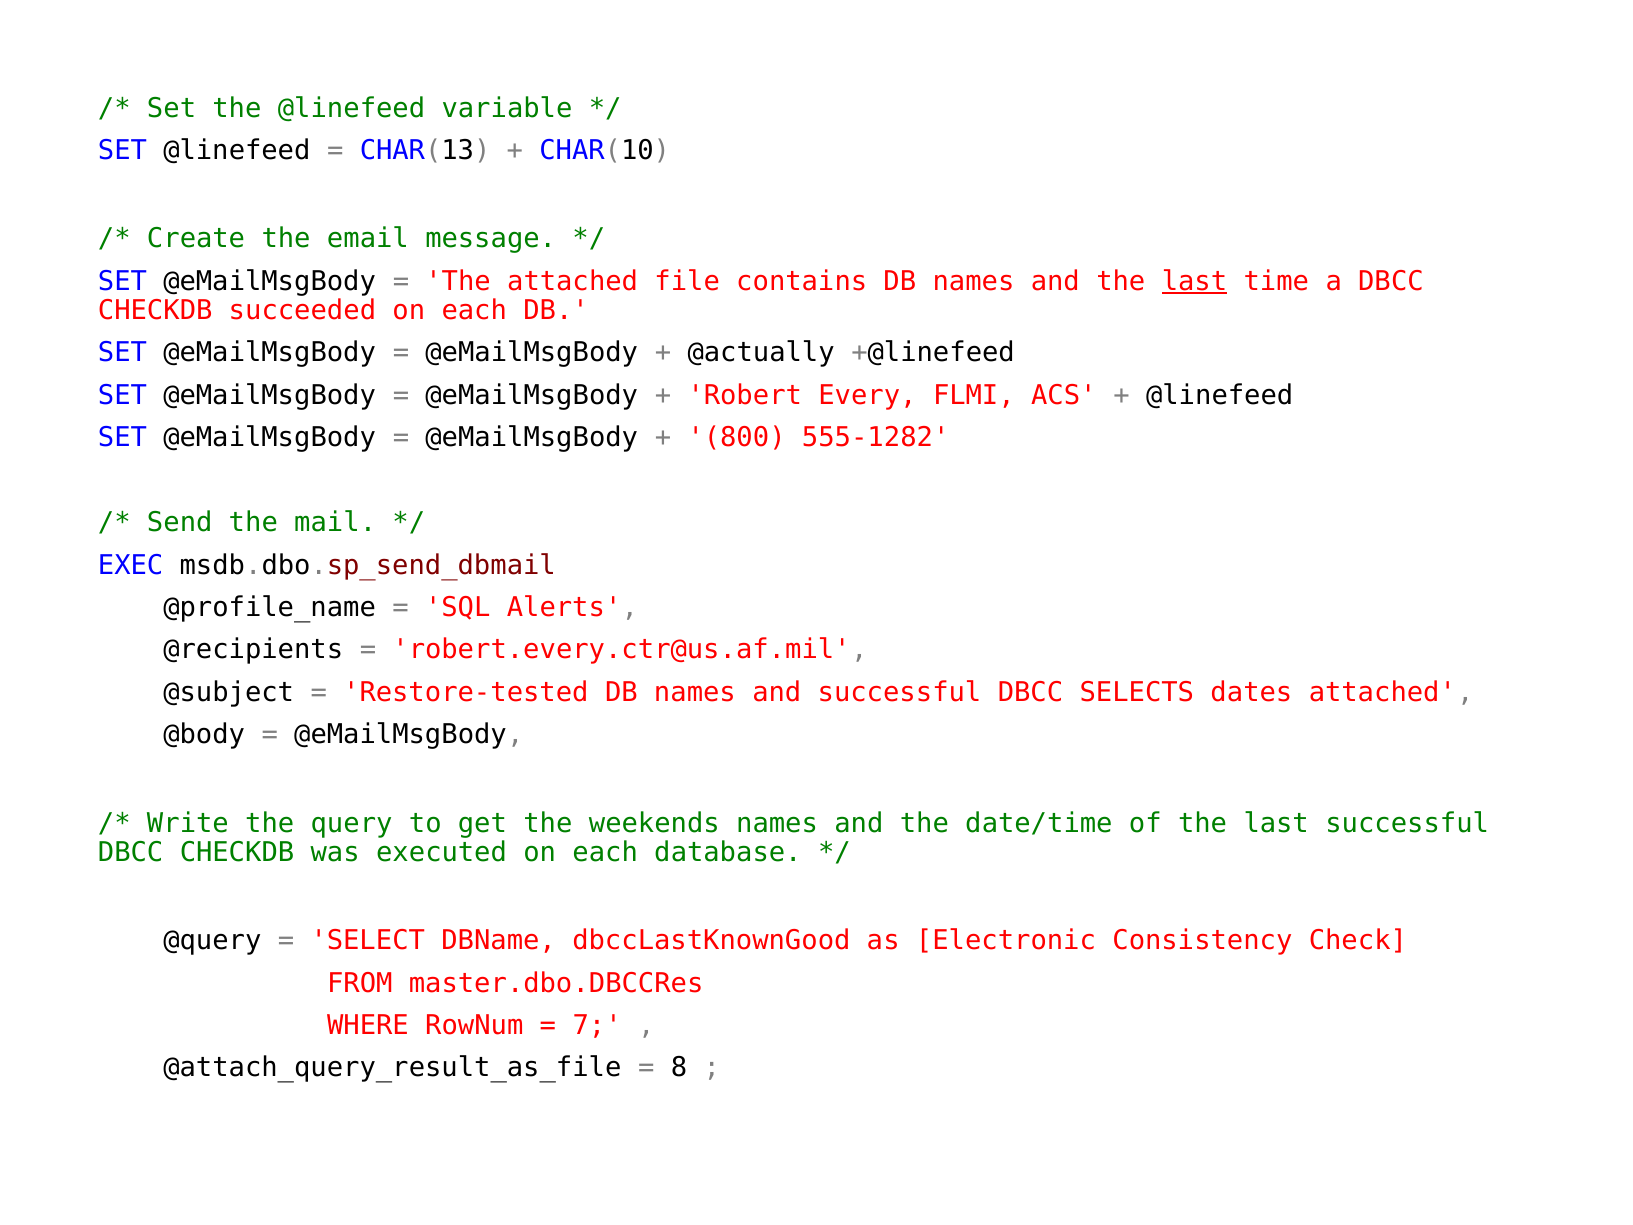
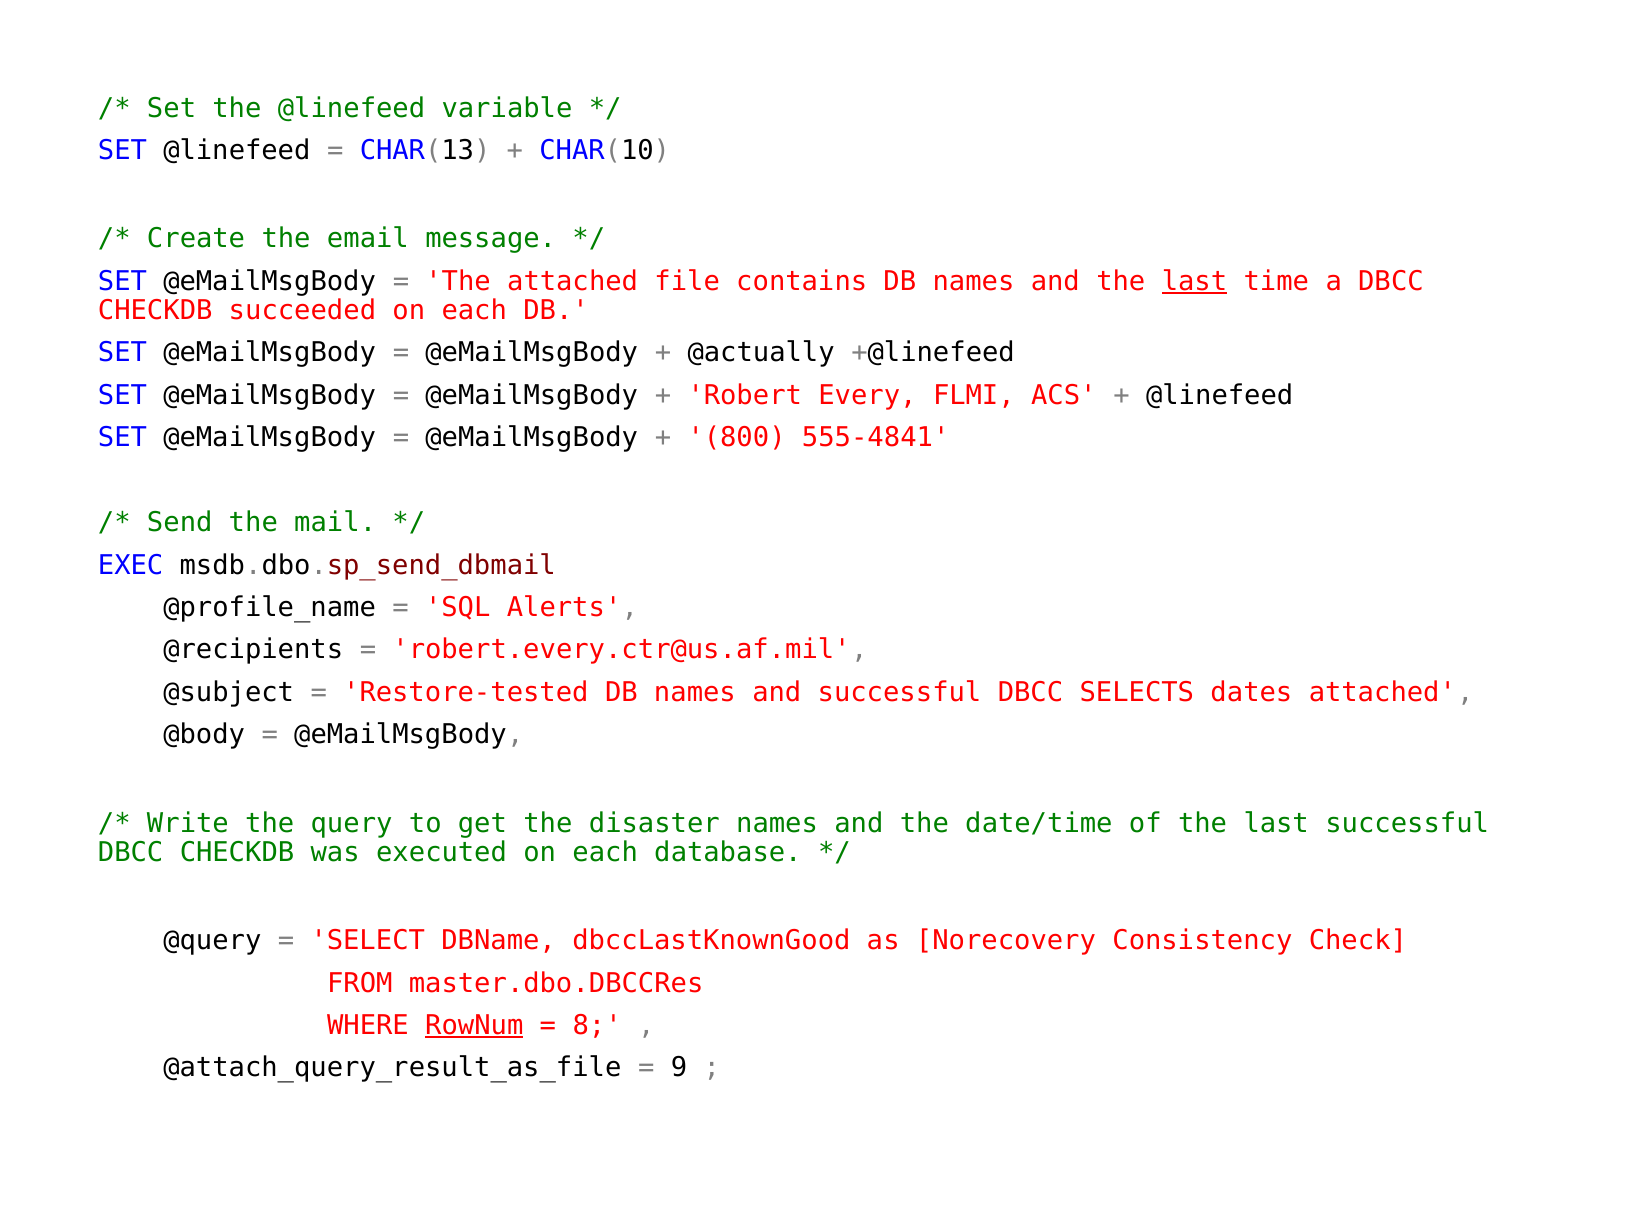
555-1282: 555-1282 -> 555-4841 (876, 438)
weekends: weekends -> disaster (654, 823)
Electronic: Electronic -> Norecovery (1006, 940)
RowNum underline: none -> present (474, 1025)
7: 7 -> 8 (597, 1025)
8: 8 -> 9 (679, 1068)
